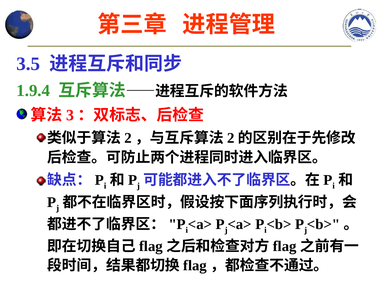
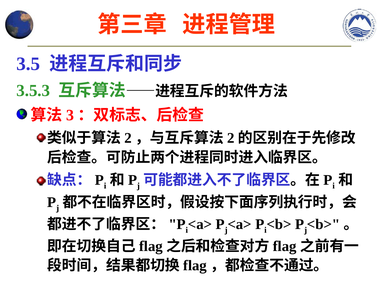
1.9.4: 1.9.4 -> 3.5.3 (33, 91)
